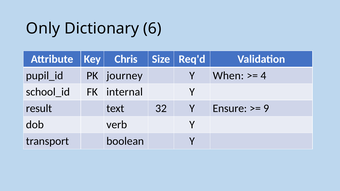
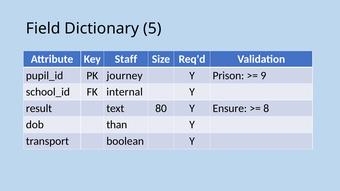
Only: Only -> Field (43, 29)
6: 6 -> 5 (152, 29)
Chris: Chris -> Staff (126, 59)
When: When -> Prison (228, 76)
4: 4 -> 9 (263, 76)
32: 32 -> 80 (161, 108)
9: 9 -> 8 (266, 108)
verb: verb -> than (117, 125)
